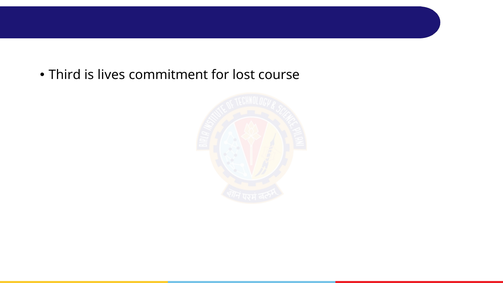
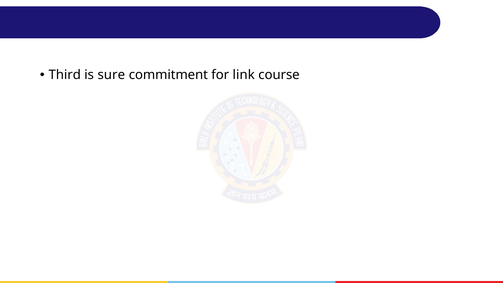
lives: lives -> sure (111, 75)
lost: lost -> link (244, 75)
